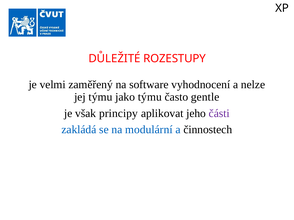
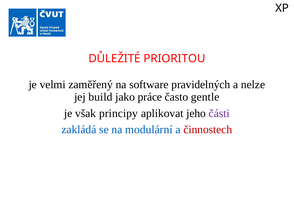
ROZESTUPY: ROZESTUPY -> PRIORITOU (174, 59)
vyhodnocení: vyhodnocení -> pravidelných (201, 85)
jej týmu: týmu -> build (100, 97)
jako týmu: týmu -> práce (150, 97)
činnostech colour: black -> red (208, 130)
